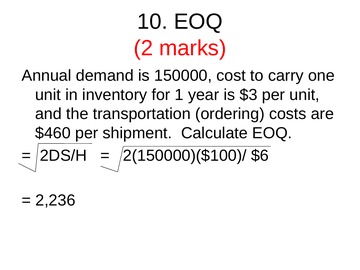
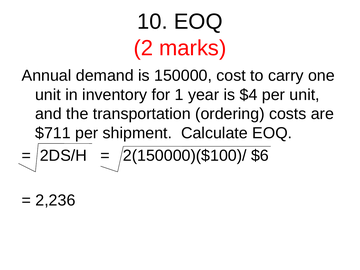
$3: $3 -> $4 (249, 95)
$460: $460 -> $711 (53, 133)
